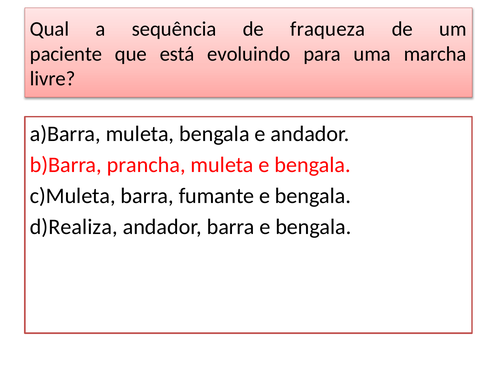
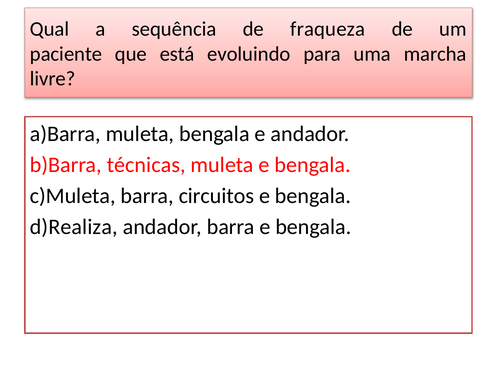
prancha: prancha -> técnicas (146, 165)
fumante: fumante -> circuitos (216, 196)
